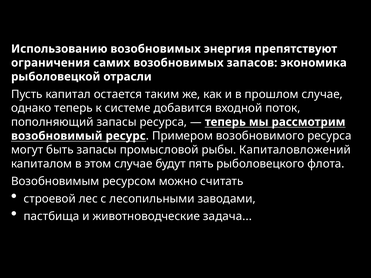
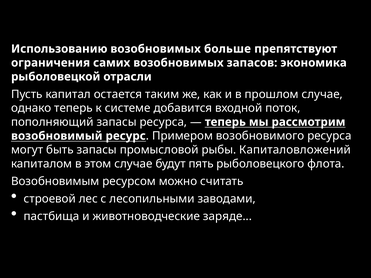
энергия: энергия -> больше (227, 49)
задача: задача -> заряде (227, 216)
